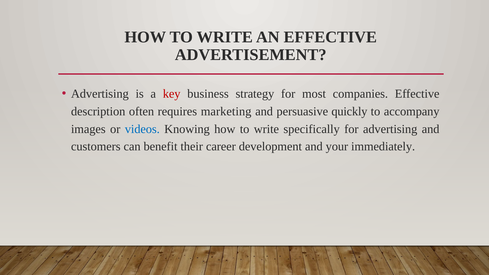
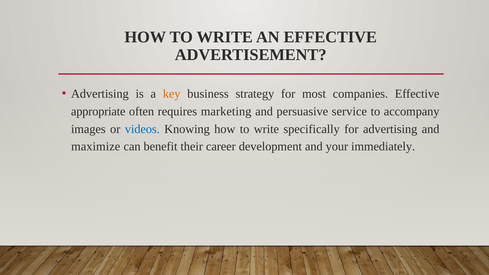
key colour: red -> orange (172, 94)
description: description -> appropriate (98, 111)
quickly: quickly -> service (349, 111)
customers: customers -> maximize (96, 147)
